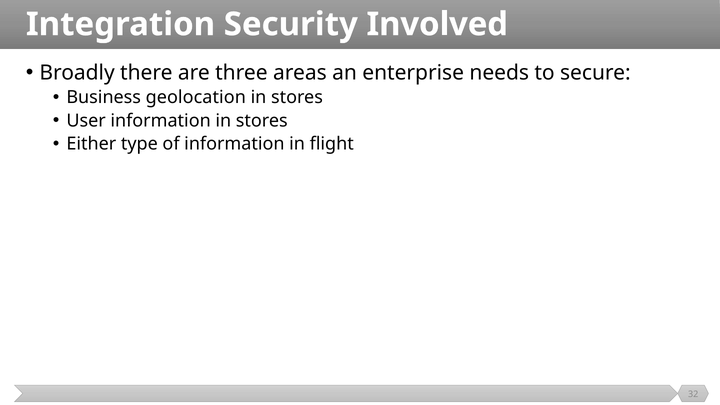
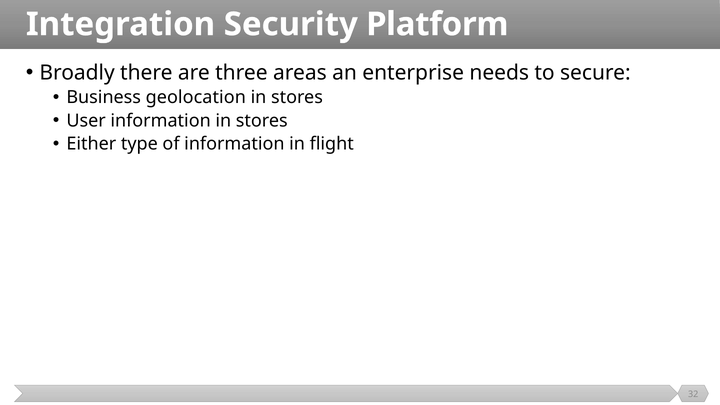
Involved: Involved -> Platform (437, 24)
